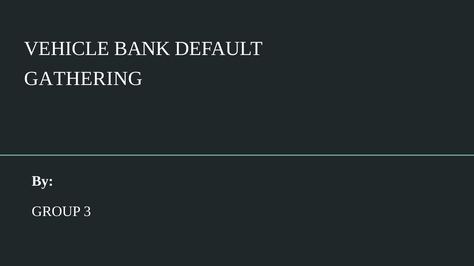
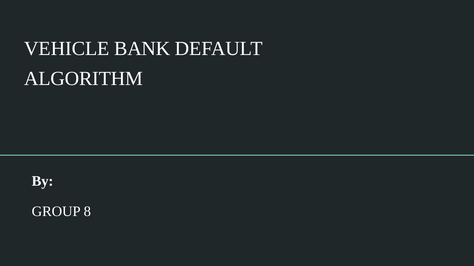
GATHERING: GATHERING -> ALGORITHM (84, 79)
3: 3 -> 8 (87, 212)
